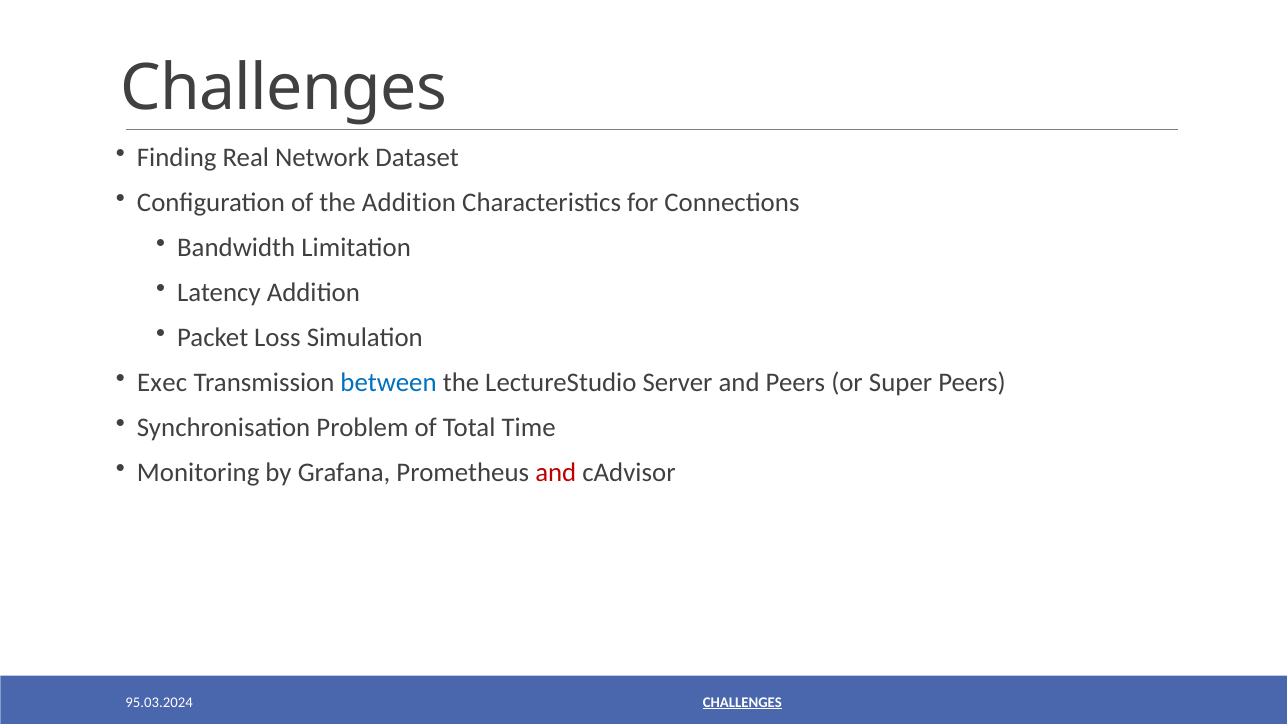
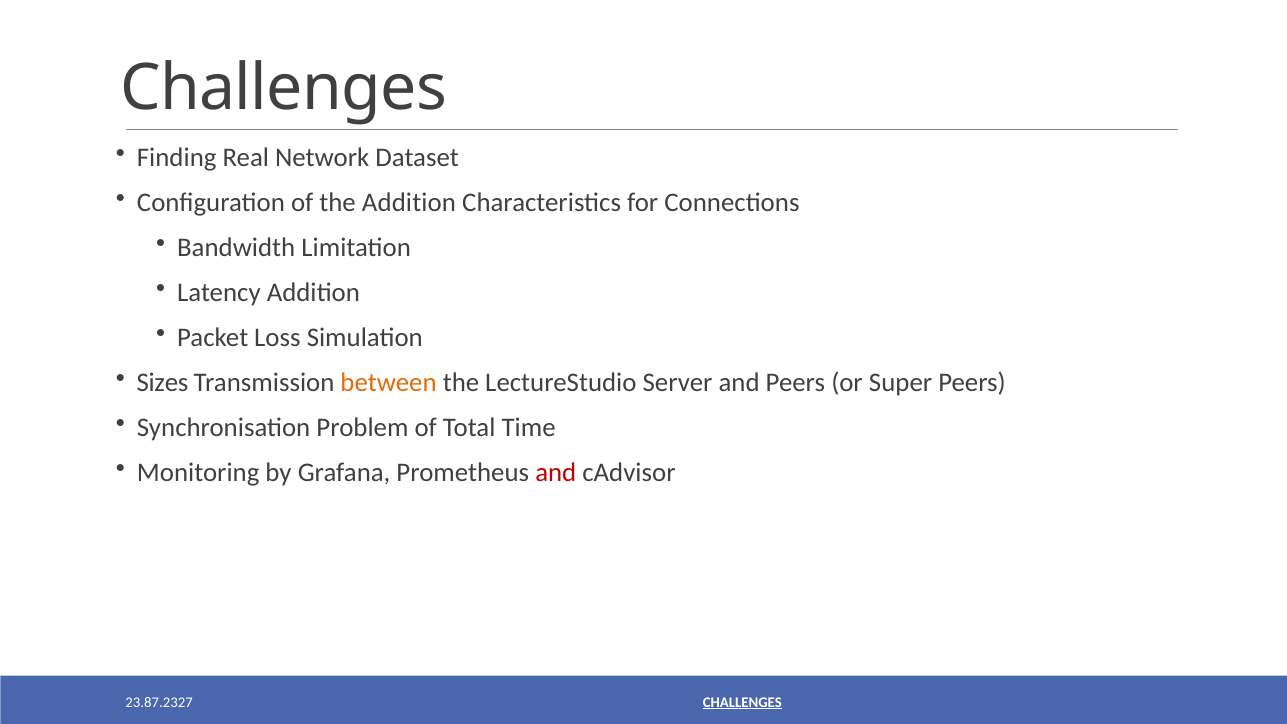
Exec: Exec -> Sizes (162, 382)
between colour: blue -> orange (389, 382)
95.03.2024: 95.03.2024 -> 23.87.2327 (159, 702)
